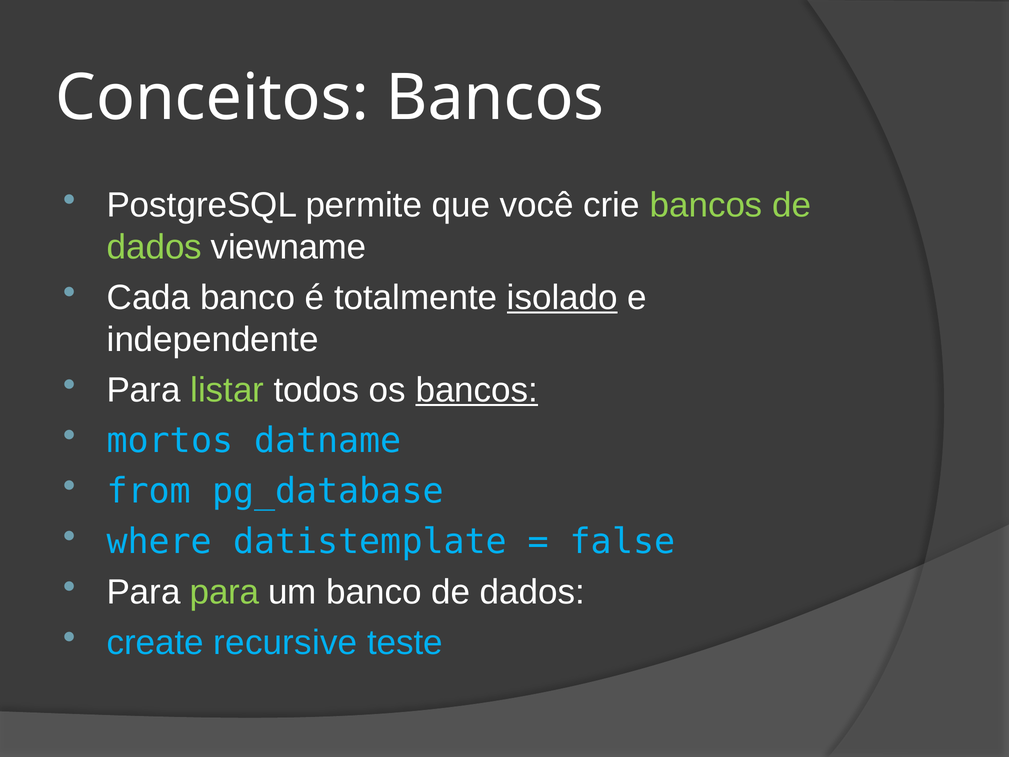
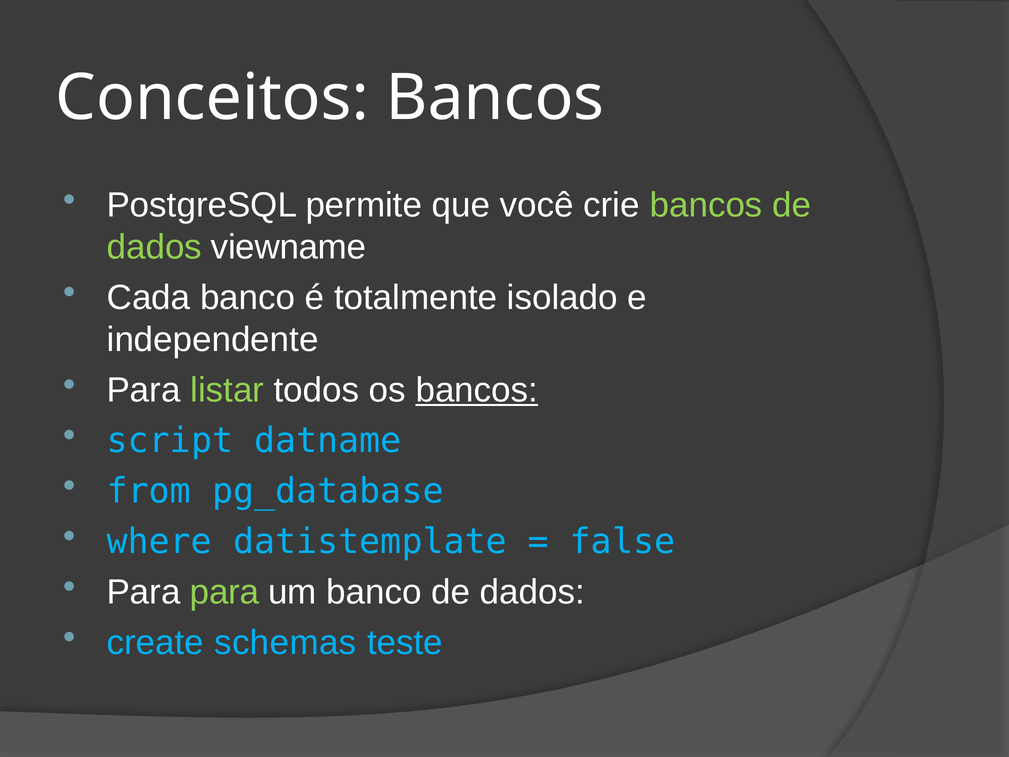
isolado underline: present -> none (562, 297)
mortos: mortos -> script (170, 440)
recursive: recursive -> schemas (285, 642)
